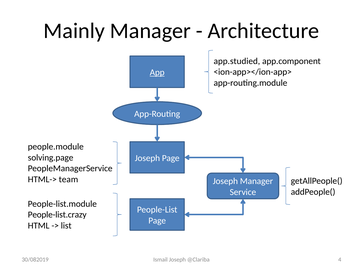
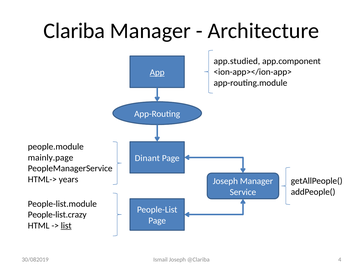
Mainly: Mainly -> Clariba (74, 31)
solving.page: solving.page -> mainly.page (51, 158)
Joseph: Joseph -> Dinant (147, 158)
team: team -> years (69, 180)
list underline: none -> present (66, 226)
